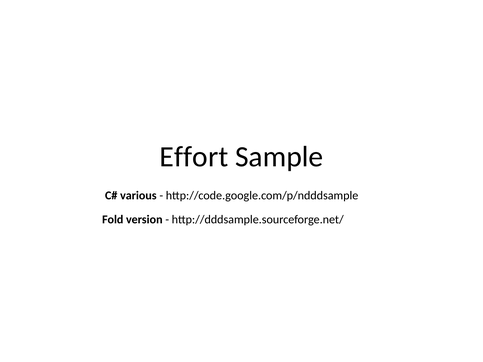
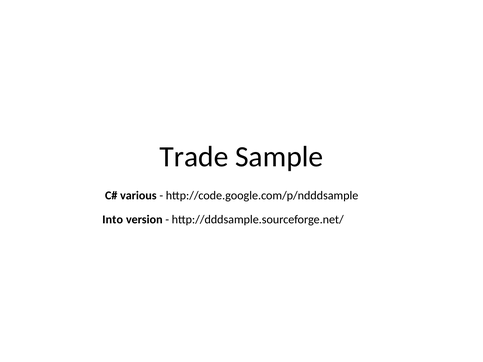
Effort: Effort -> Trade (194, 157)
Fold: Fold -> Into (113, 220)
